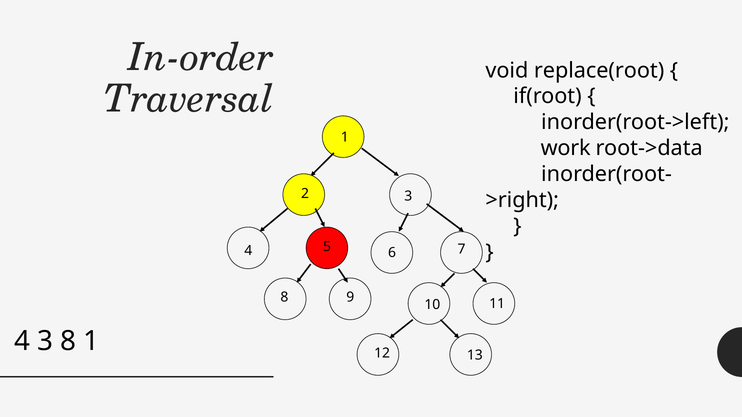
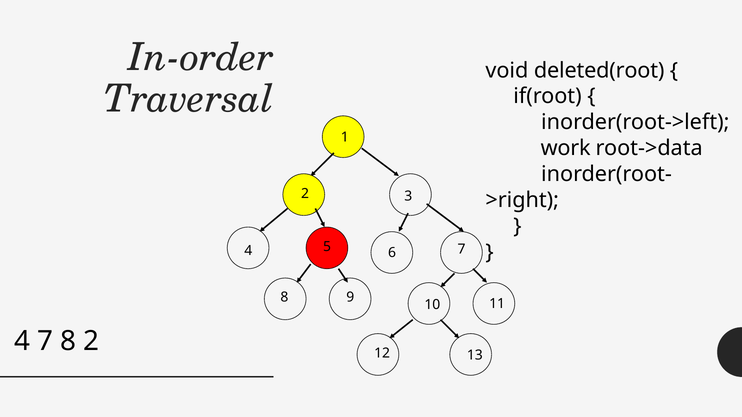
replace(root: replace(root -> deleted(root (599, 70)
4 3: 3 -> 7 (45, 341)
8 1: 1 -> 2 (91, 341)
